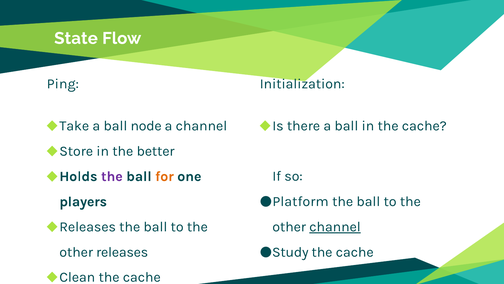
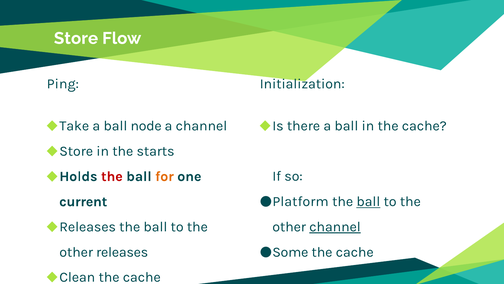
State: State -> Store (76, 38)
better: better -> starts (156, 151)
the colour: purple -> red (112, 176)
ball underline: none -> present (368, 201)
players: players -> current (83, 201)
Study: Study -> Some (290, 252)
